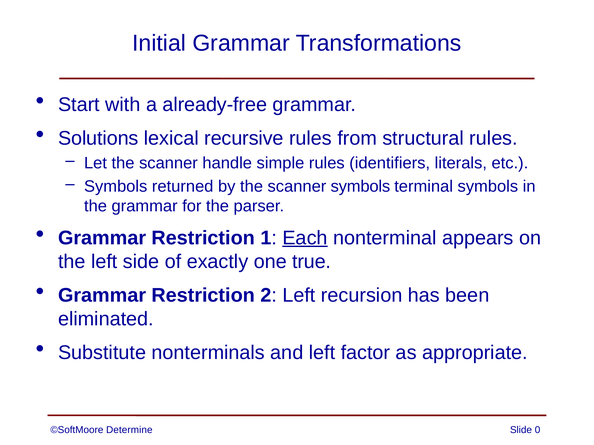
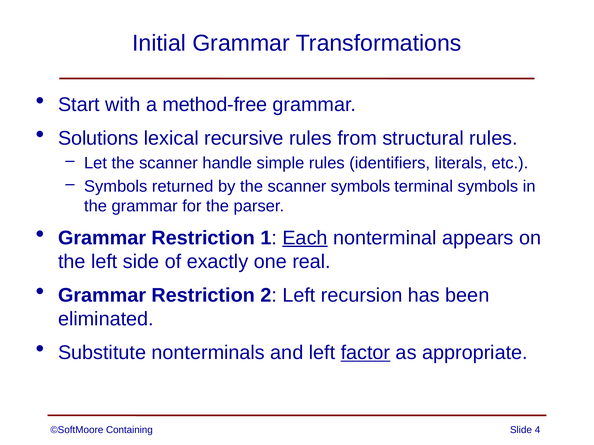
already-free: already-free -> method-free (215, 105)
true: true -> real (312, 262)
factor underline: none -> present (365, 353)
Determine: Determine -> Containing (129, 430)
0: 0 -> 4 (538, 430)
